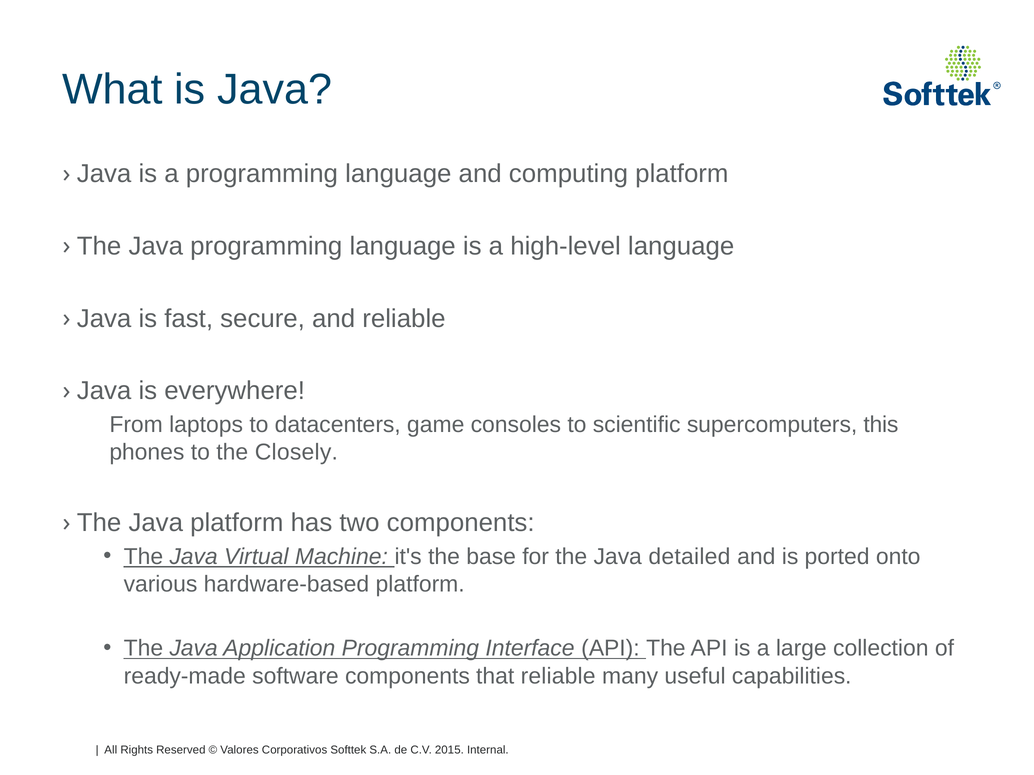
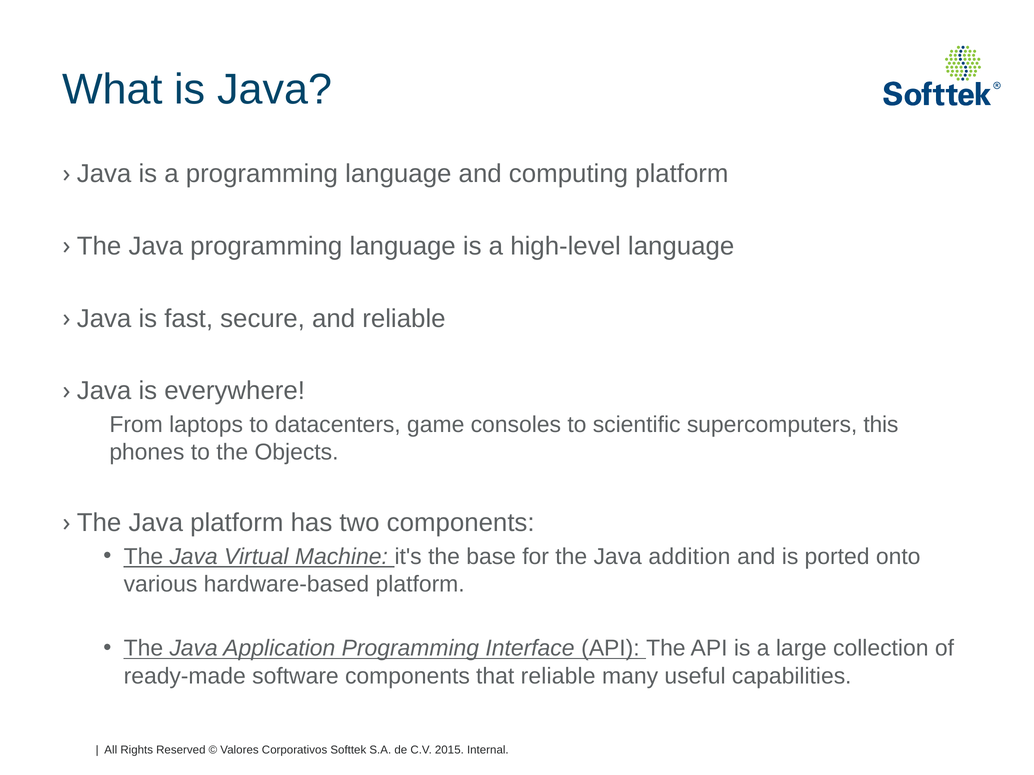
Closely: Closely -> Objects (296, 452)
detailed: detailed -> addition (689, 557)
